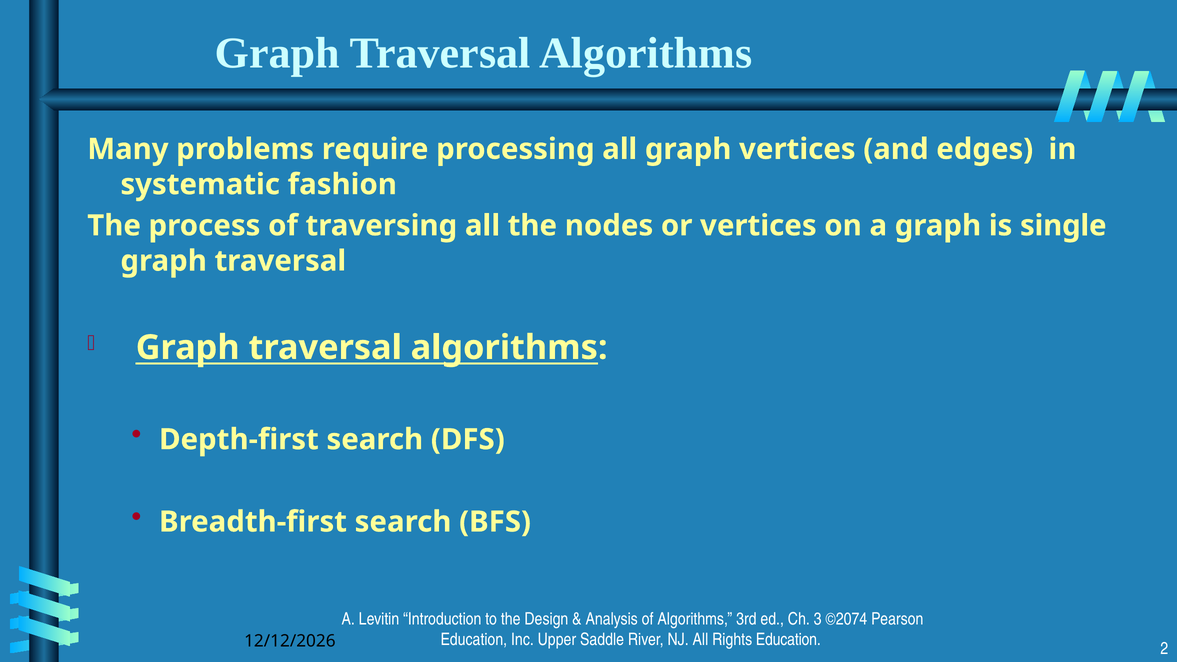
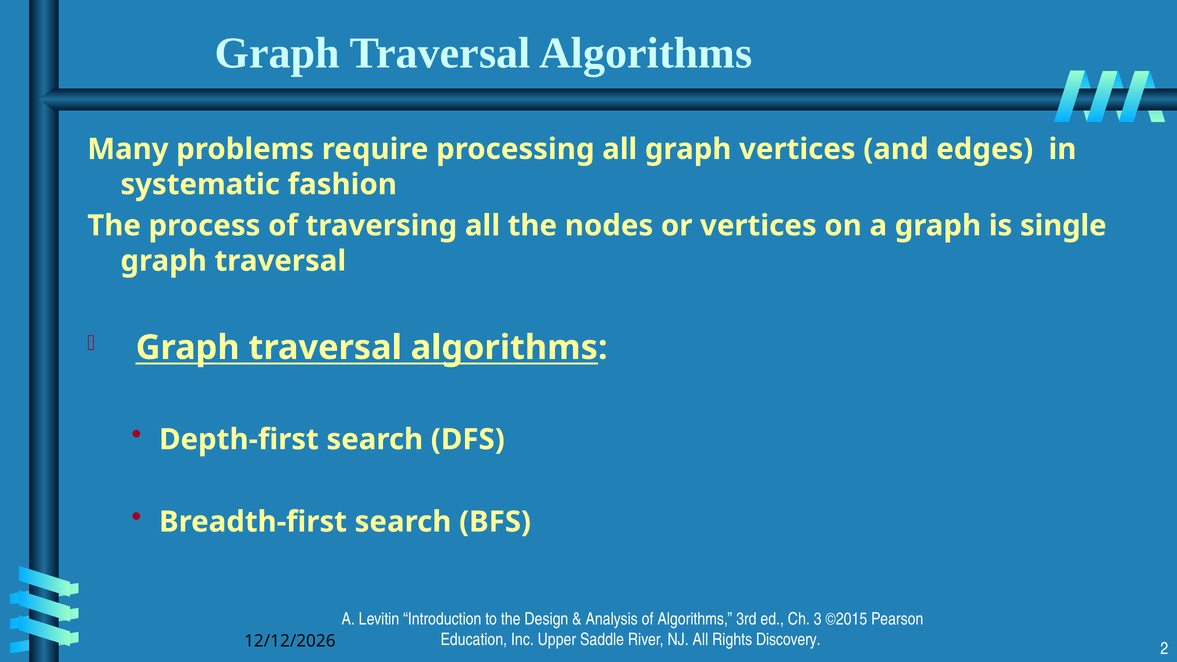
©2074: ©2074 -> ©2015 (846, 619)
Rights Education: Education -> Discovery (788, 640)
